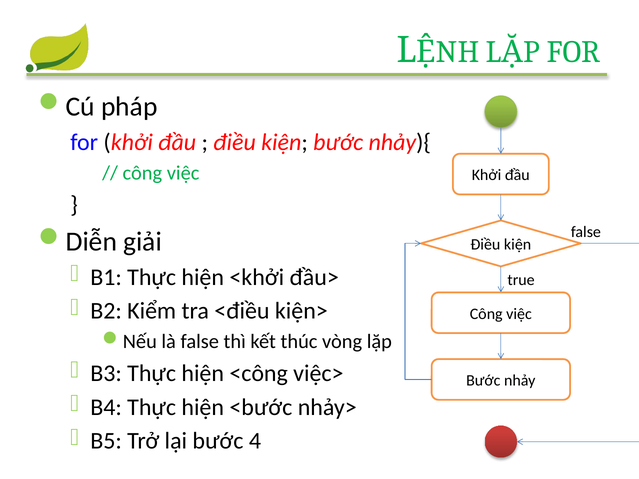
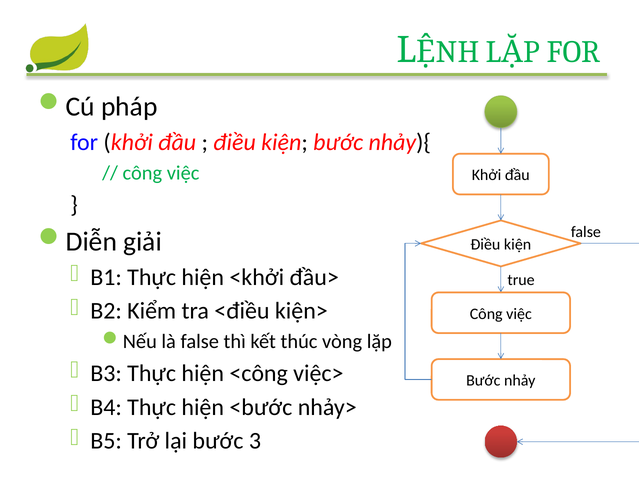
4: 4 -> 3 (255, 441)
